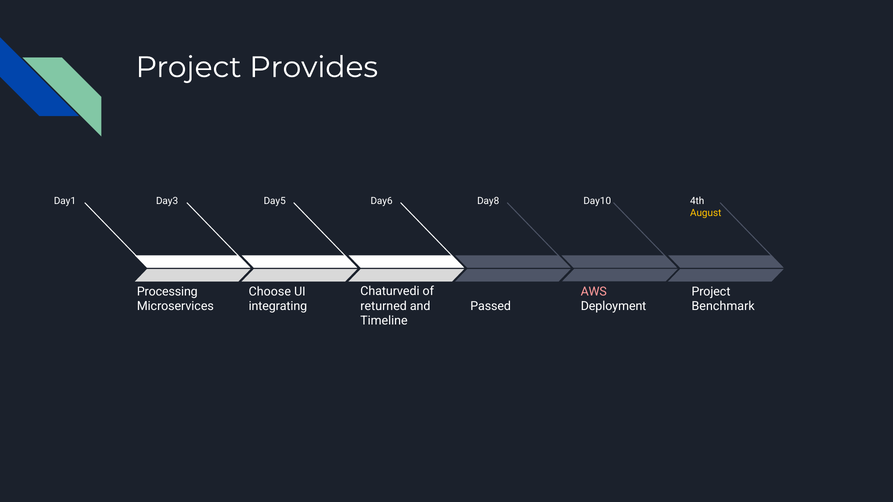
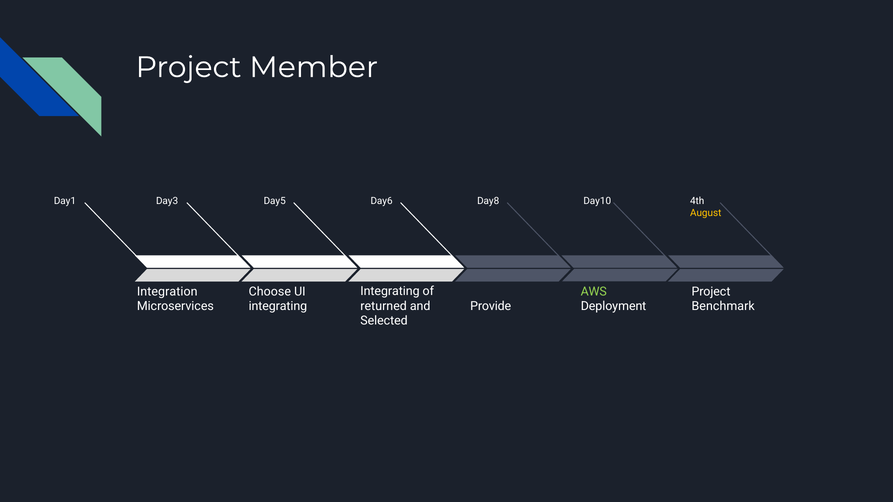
Provides: Provides -> Member (314, 67)
Chaturvedi: Chaturvedi -> Integrating (390, 291)
Processing: Processing -> Integration (167, 292)
AWS colour: pink -> light green (594, 292)
Passed: Passed -> Provide (491, 307)
Timeline: Timeline -> Selected (384, 321)
